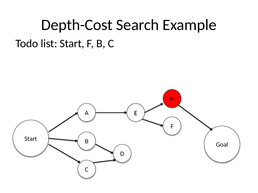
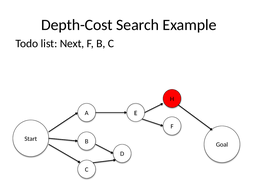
list Start: Start -> Next (72, 44)
